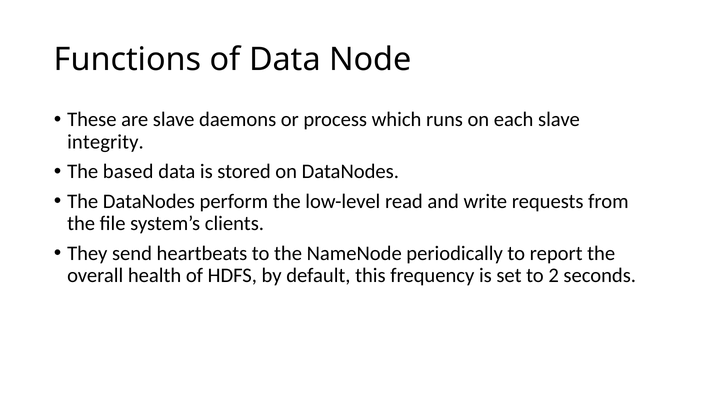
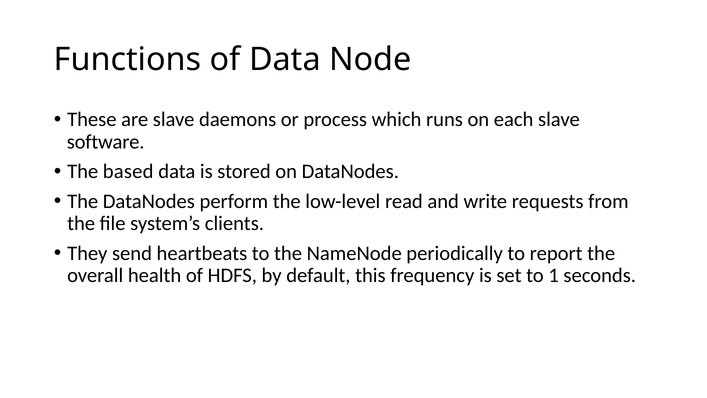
integrity: integrity -> software (106, 142)
2: 2 -> 1 (554, 275)
